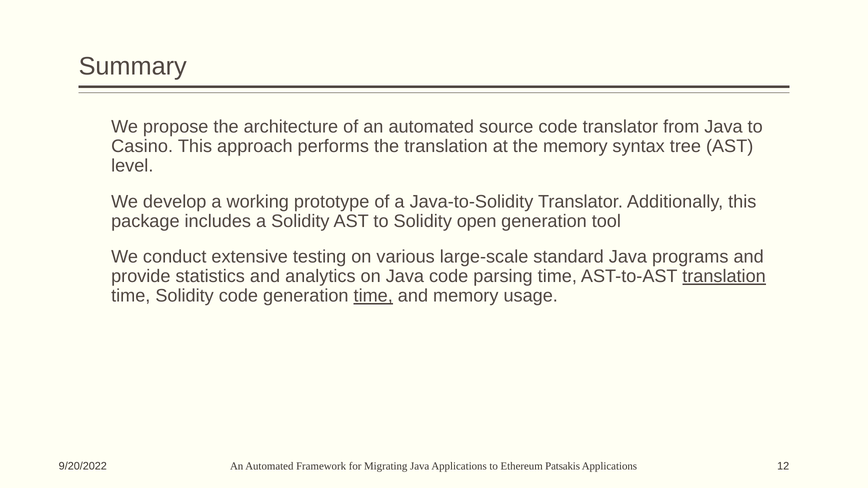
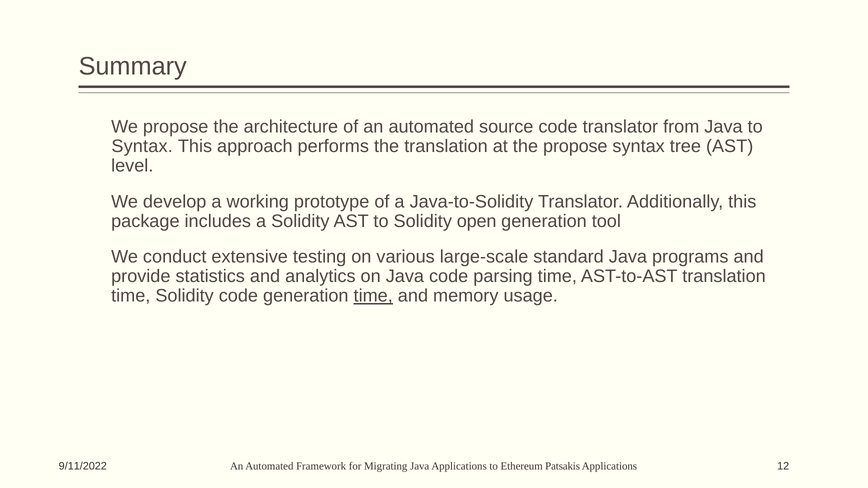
Casino: Casino -> Syntax (142, 146)
the memory: memory -> propose (575, 146)
translation underline: present -> none (724, 277)
9/20/2022: 9/20/2022 -> 9/11/2022 (83, 466)
